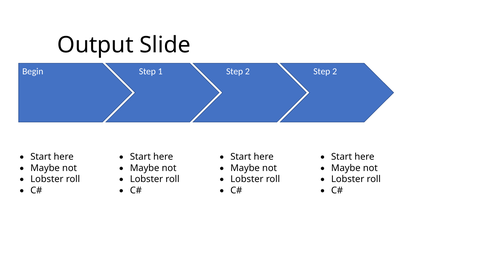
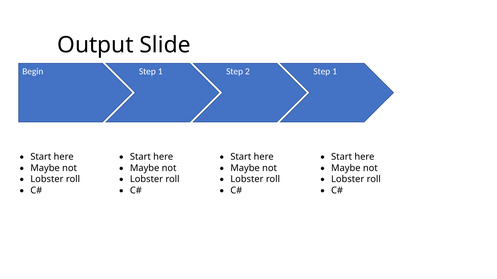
2 Step 2: 2 -> 1 (335, 71)
